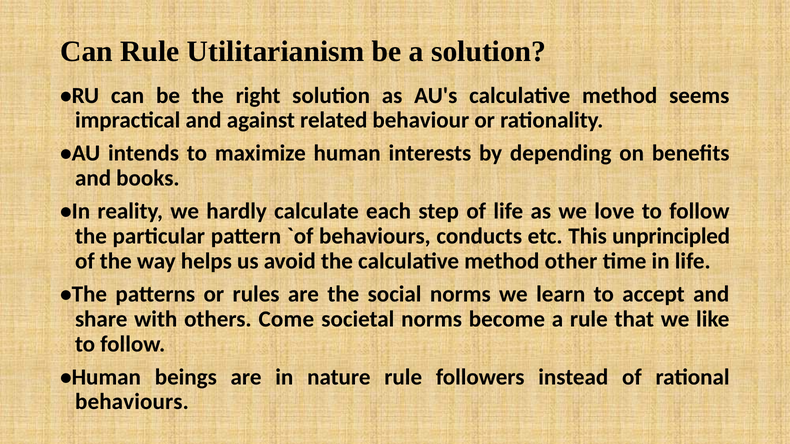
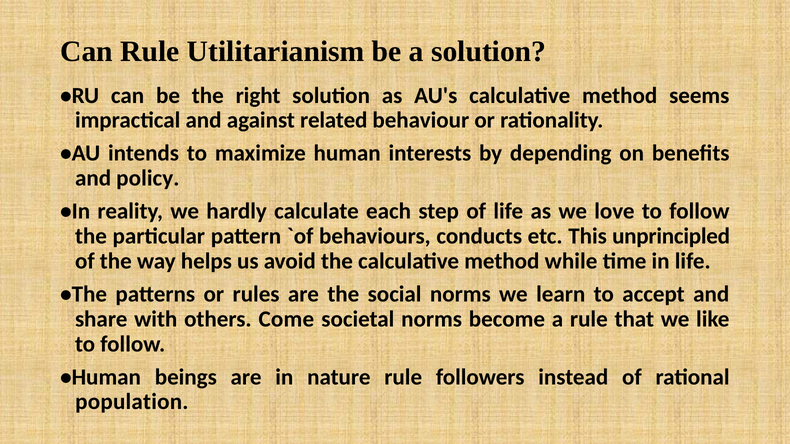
books: books -> policy (148, 178)
other: other -> while (571, 261)
behaviours: behaviours -> population (132, 402)
